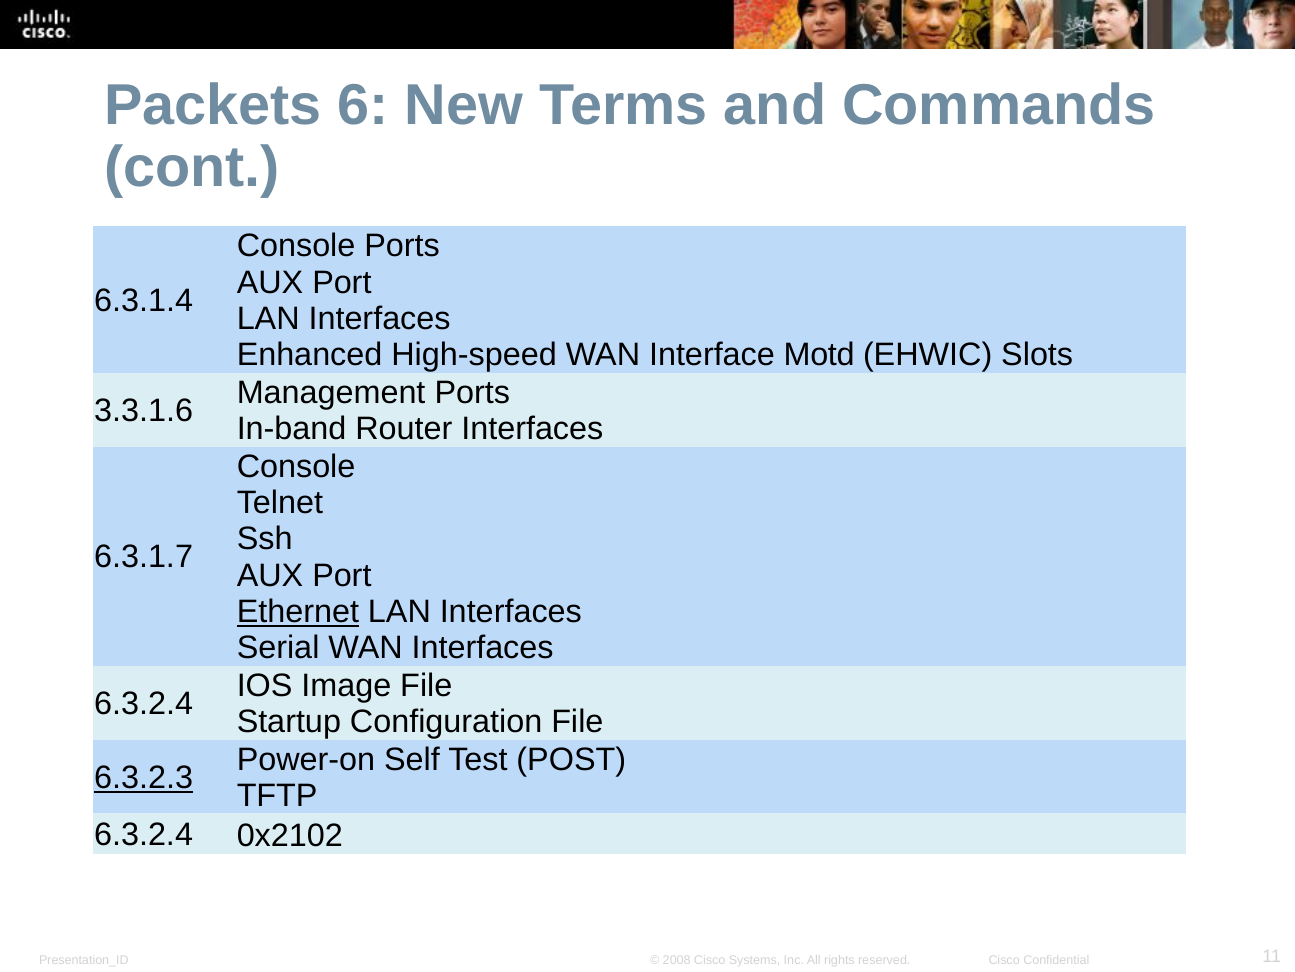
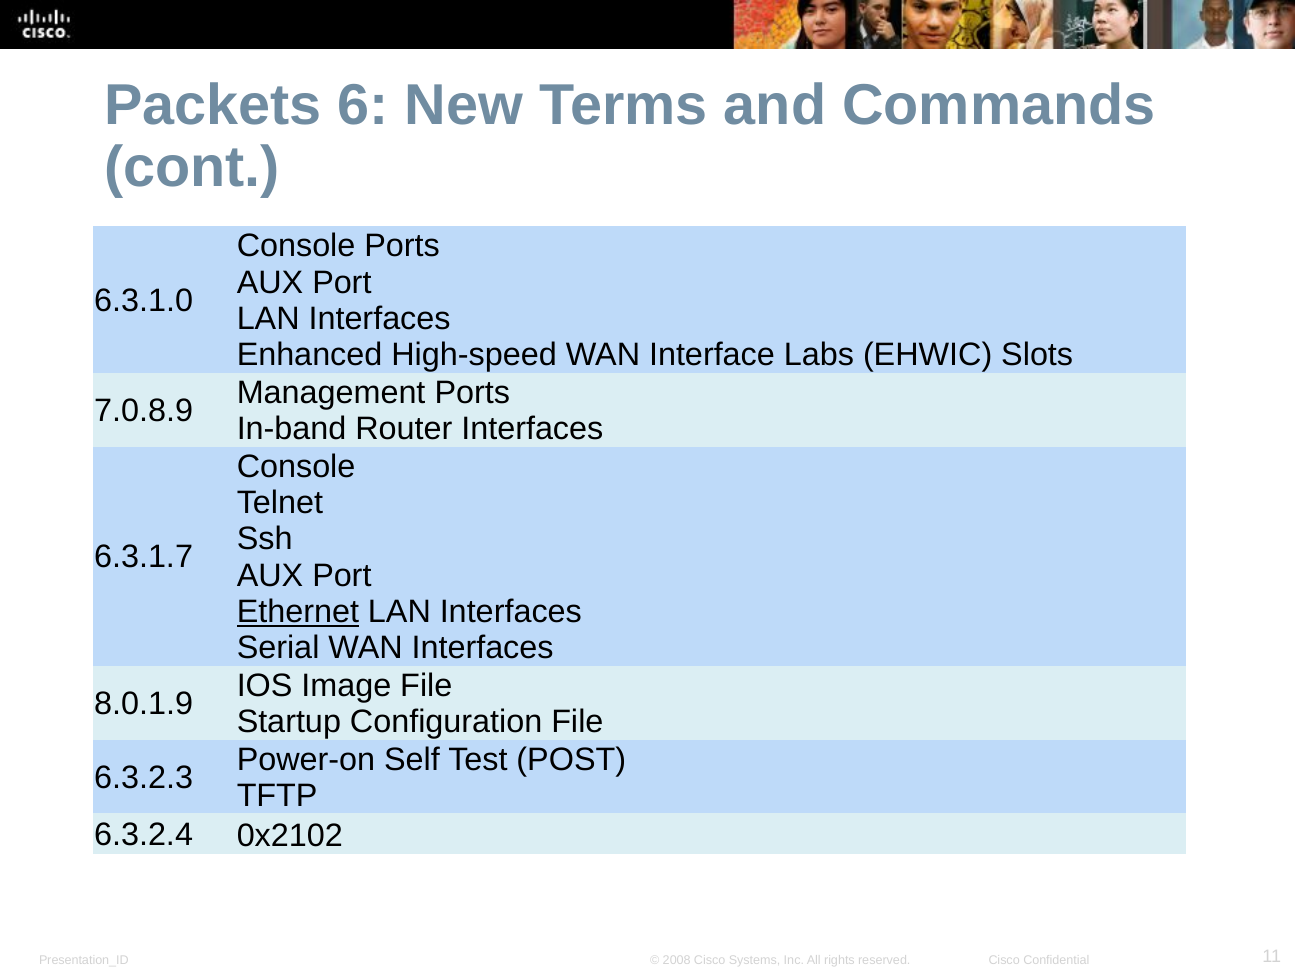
6.3.1.4: 6.3.1.4 -> 6.3.1.0 (144, 300)
Motd: Motd -> Labs (819, 355)
3.3.1.6: 3.3.1.6 -> 7.0.8.9 (144, 410)
6.3.2.4: 6.3.2.4 -> 8.0.1.9 (144, 703)
6.3.2.3 underline: present -> none (144, 777)
